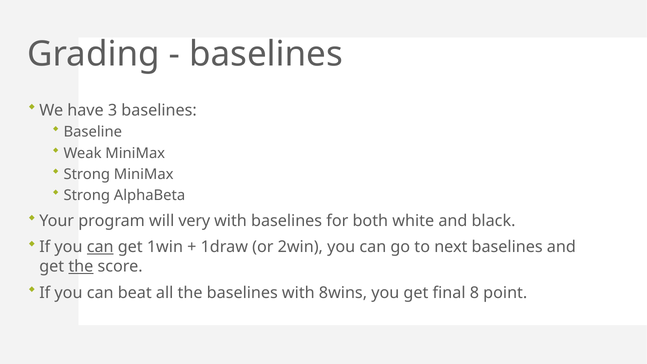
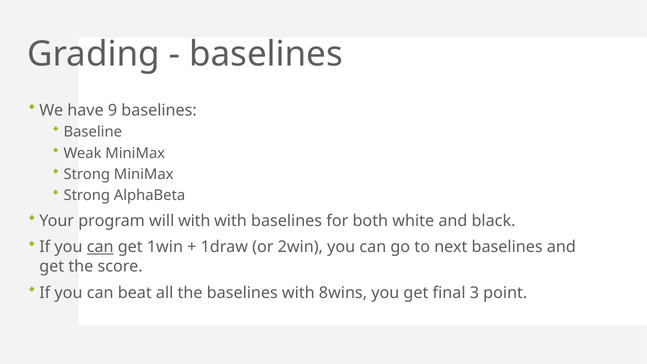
3: 3 -> 9 (113, 110)
will very: very -> with (194, 221)
the underline: present -> none (81, 266)
8: 8 -> 3 (474, 293)
